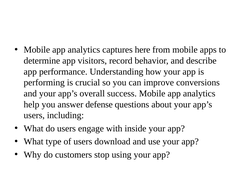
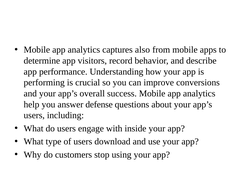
here: here -> also (142, 50)
